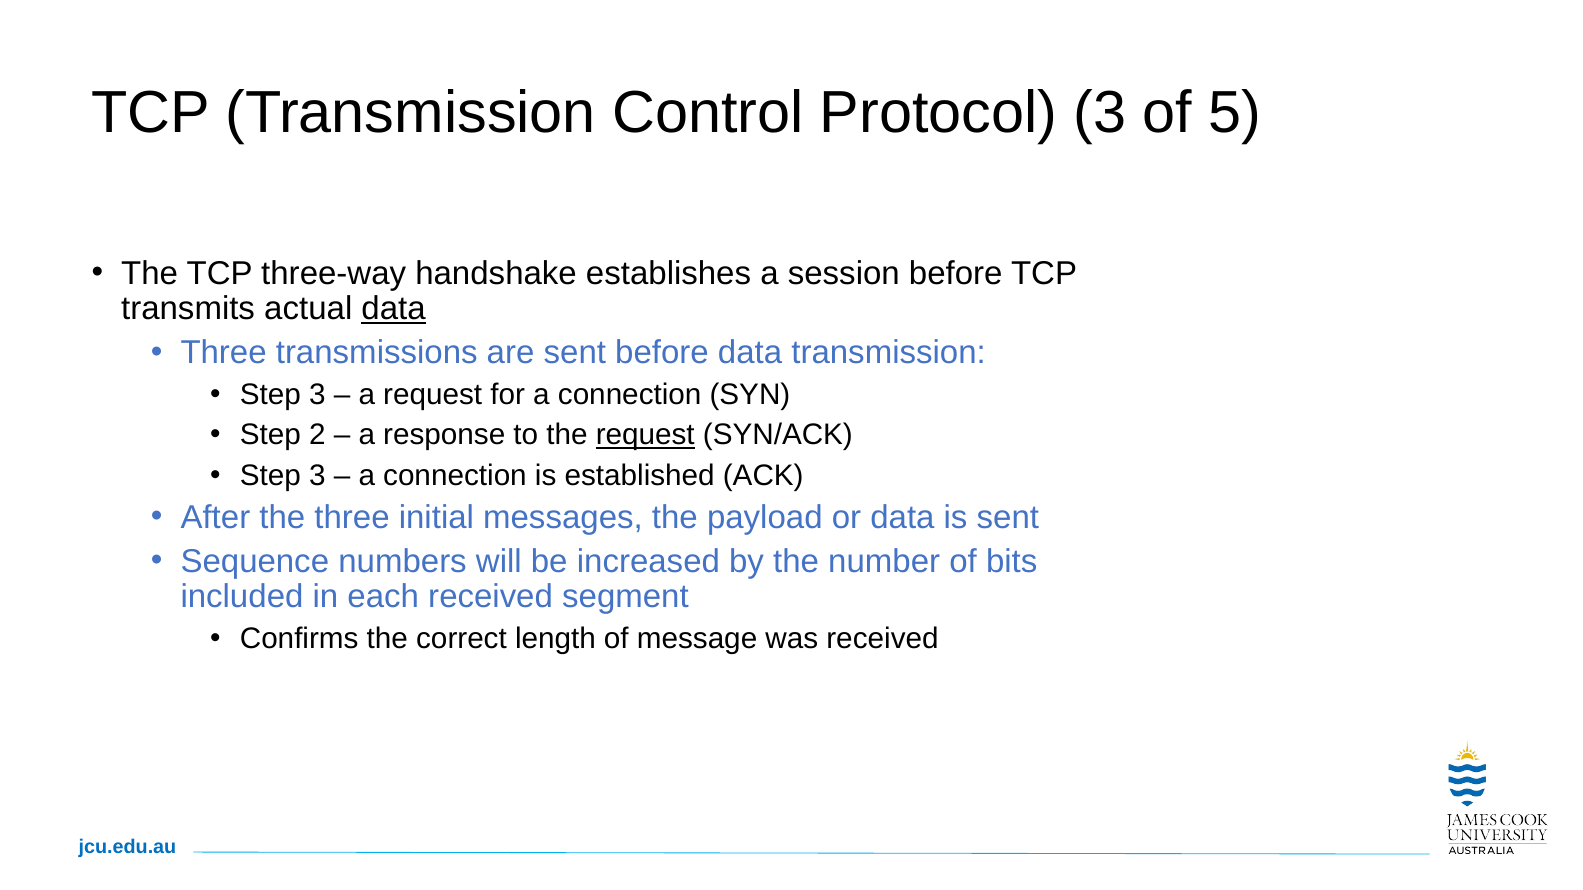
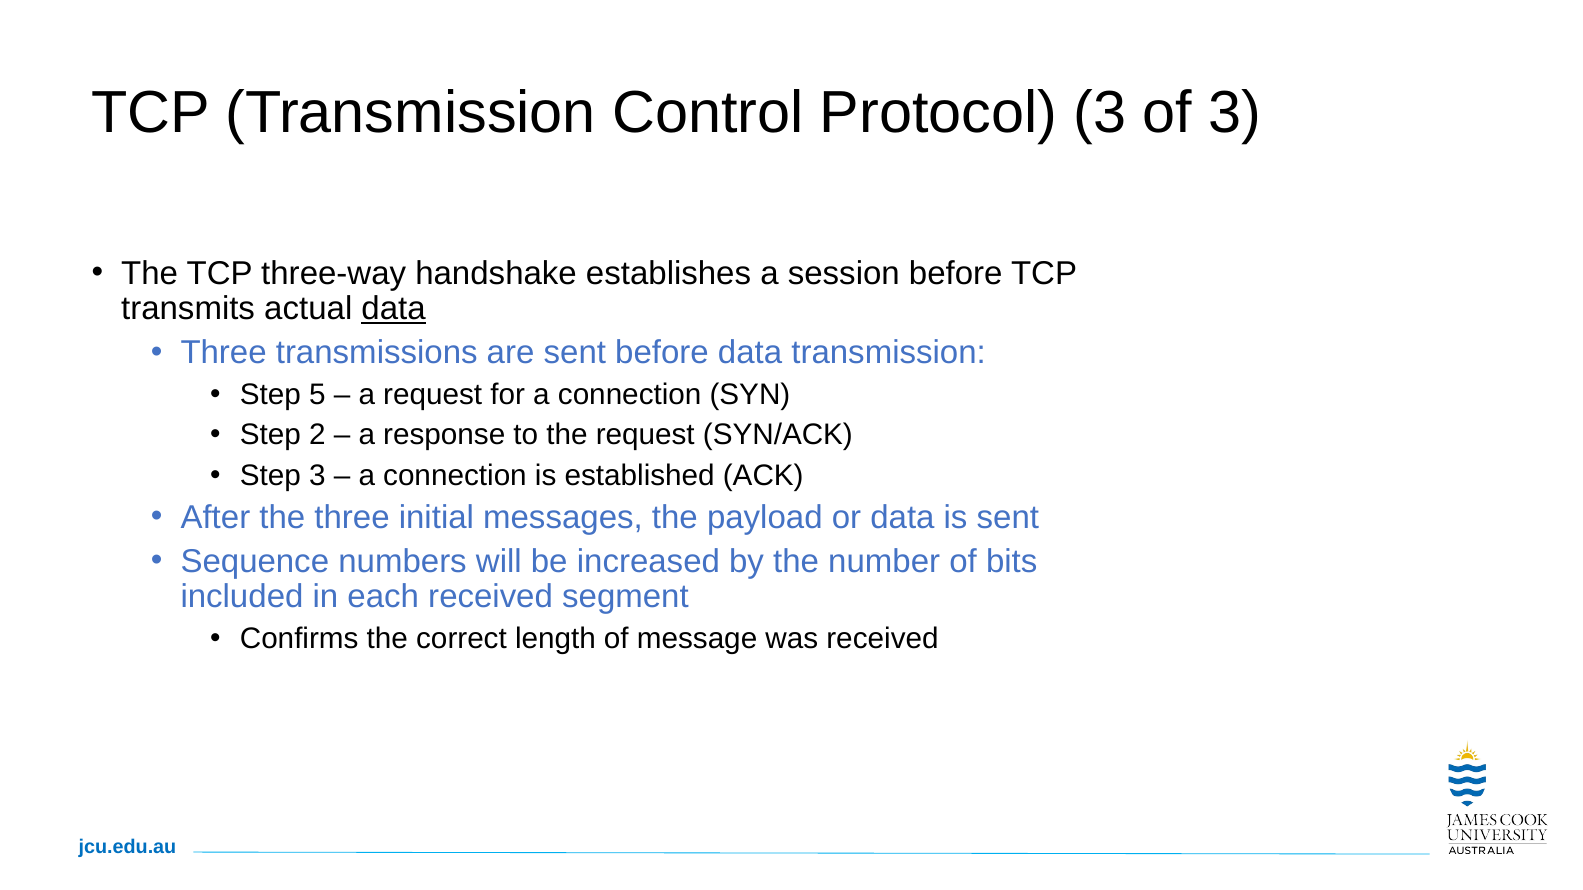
of 5: 5 -> 3 (1235, 113)
3: 3 -> 5 (317, 395)
request underline: present -> none (645, 435)
